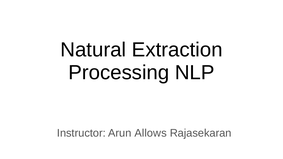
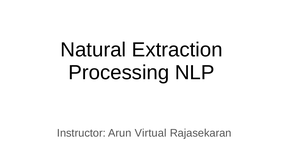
Allows: Allows -> Virtual (151, 133)
